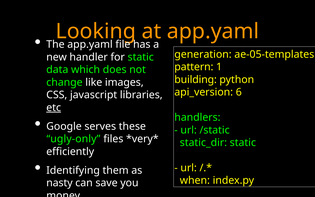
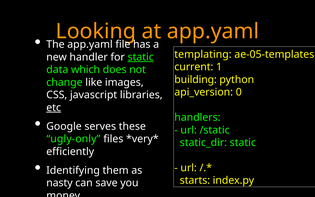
generation: generation -> templating (203, 54)
static underline: none -> present (141, 57)
pattern: pattern -> current (194, 67)
6: 6 -> 0 (239, 92)
when: when -> starts (195, 180)
